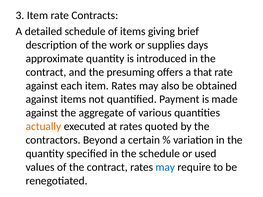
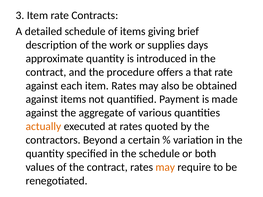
presuming: presuming -> procedure (131, 72)
used: used -> both (206, 154)
may colour: blue -> orange (165, 167)
